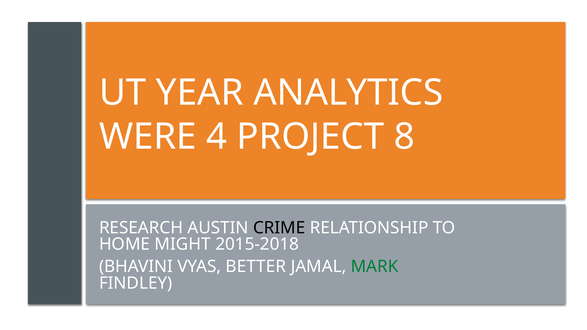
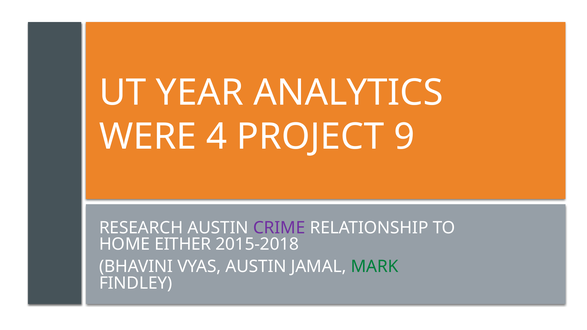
8: 8 -> 9 (404, 137)
CRIME colour: black -> purple (279, 228)
MIGHT: MIGHT -> EITHER (183, 244)
VYAS BETTER: BETTER -> AUSTIN (256, 267)
